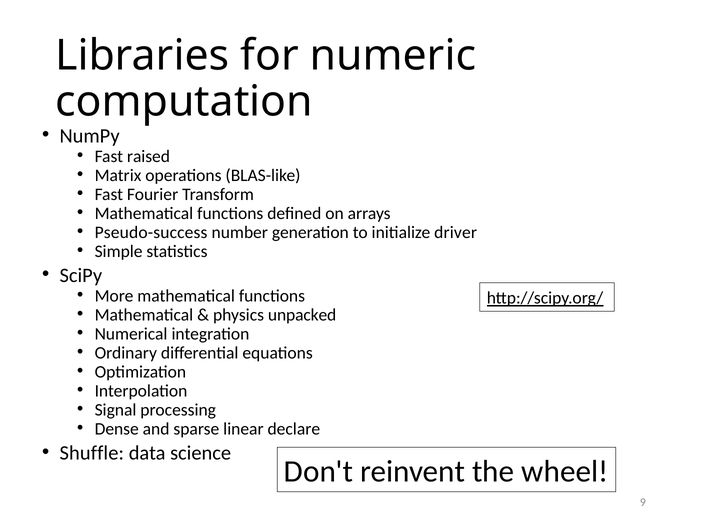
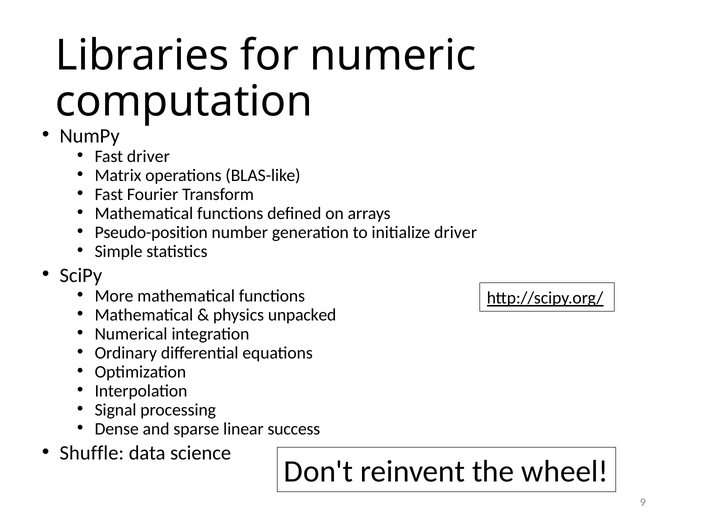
Fast raised: raised -> driver (148, 156)
Pseudo-success: Pseudo-success -> Pseudo-position (151, 232)
declare: declare -> success (294, 429)
